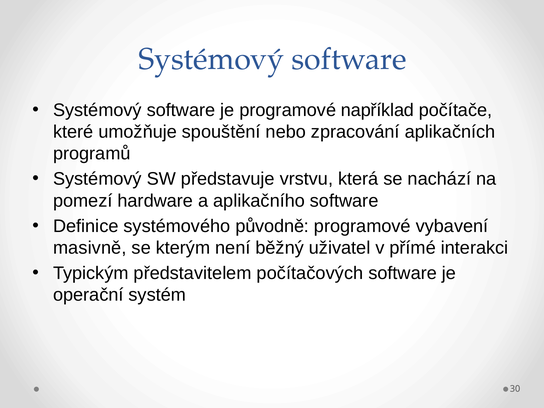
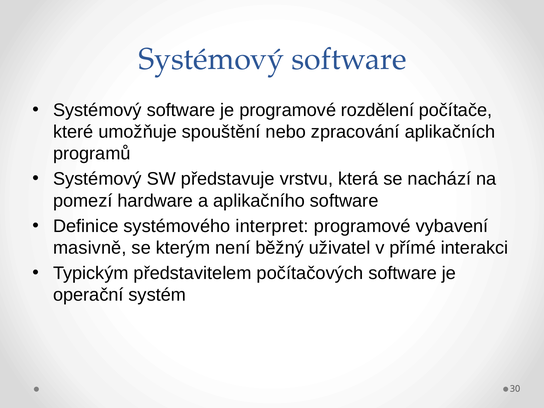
například: například -> rozdělení (377, 110)
původně: původně -> interpret (272, 226)
